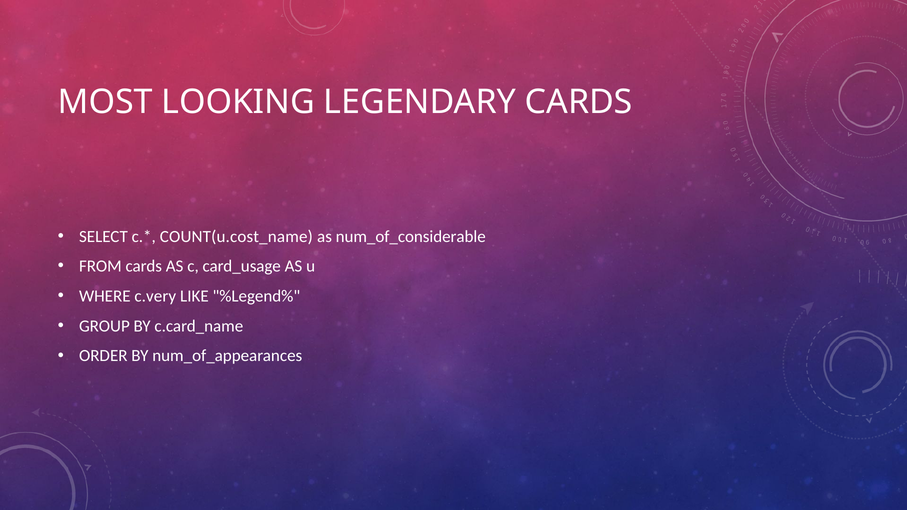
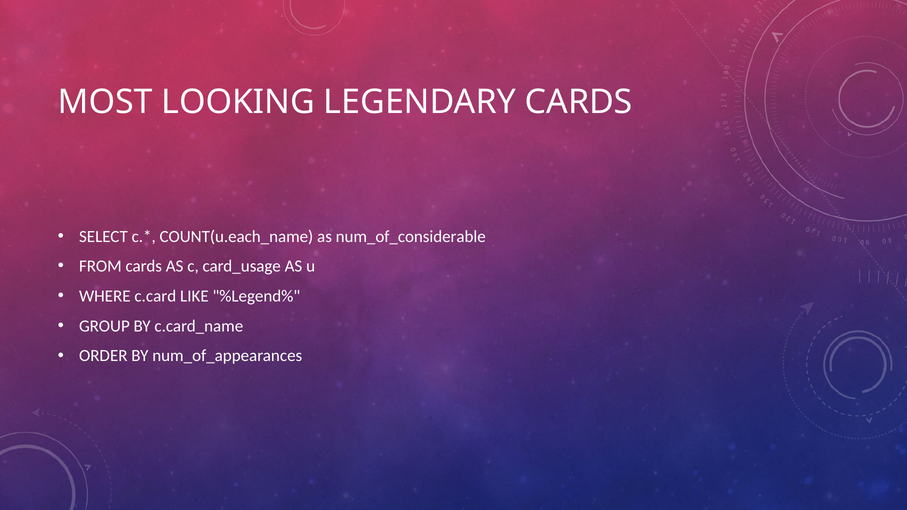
COUNT(u.cost_name: COUNT(u.cost_name -> COUNT(u.each_name (236, 237)
c.very: c.very -> c.card (155, 296)
